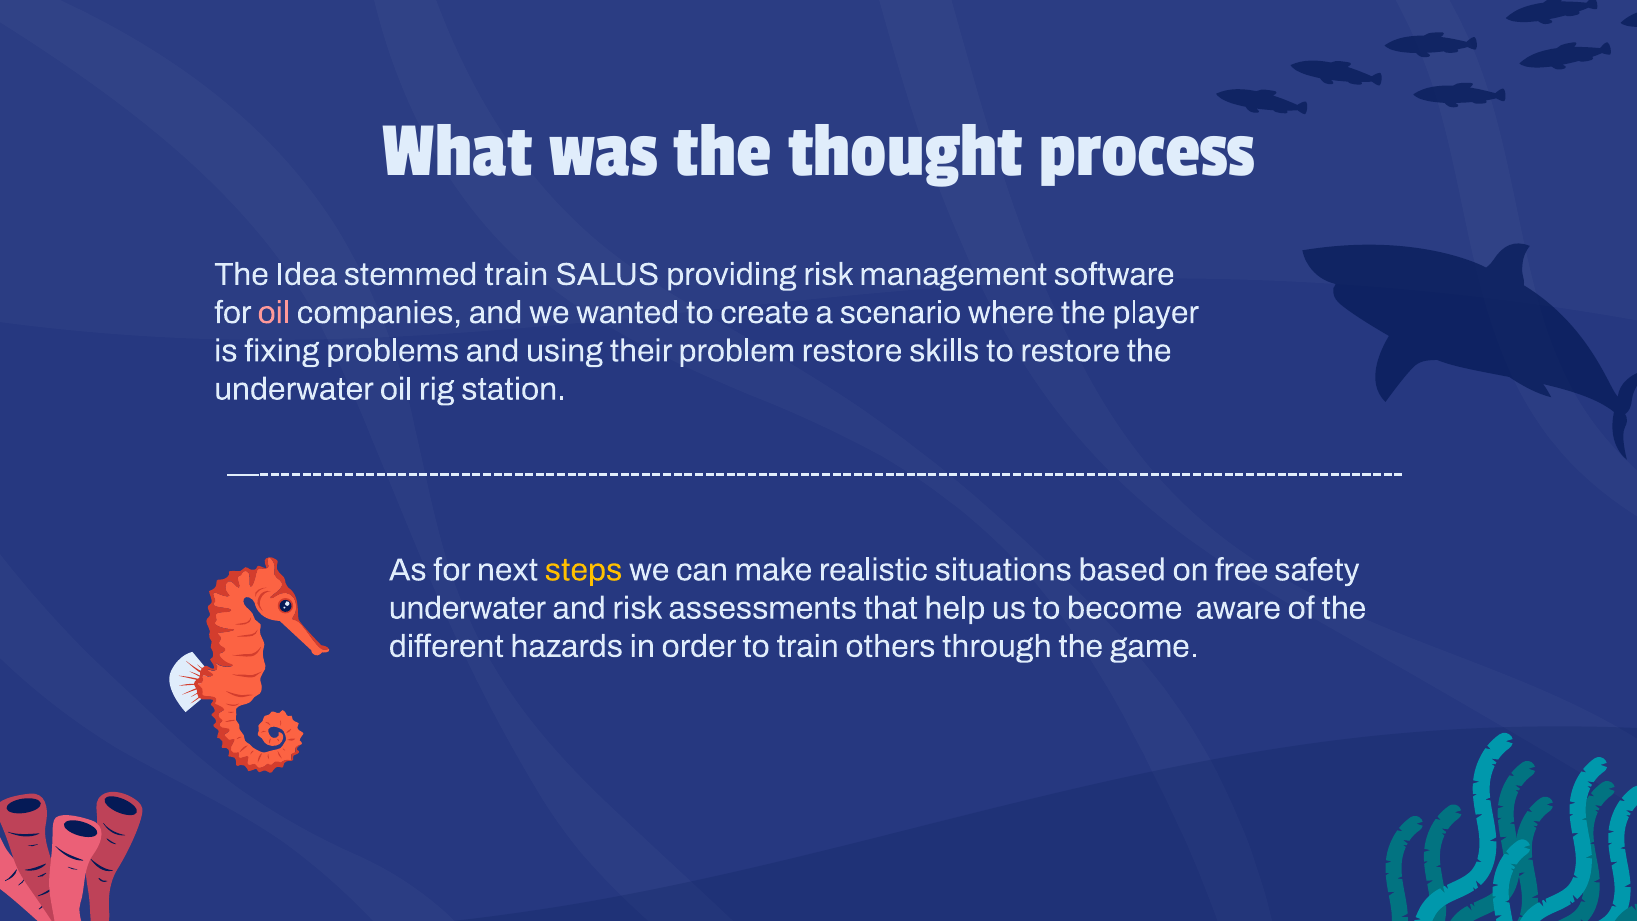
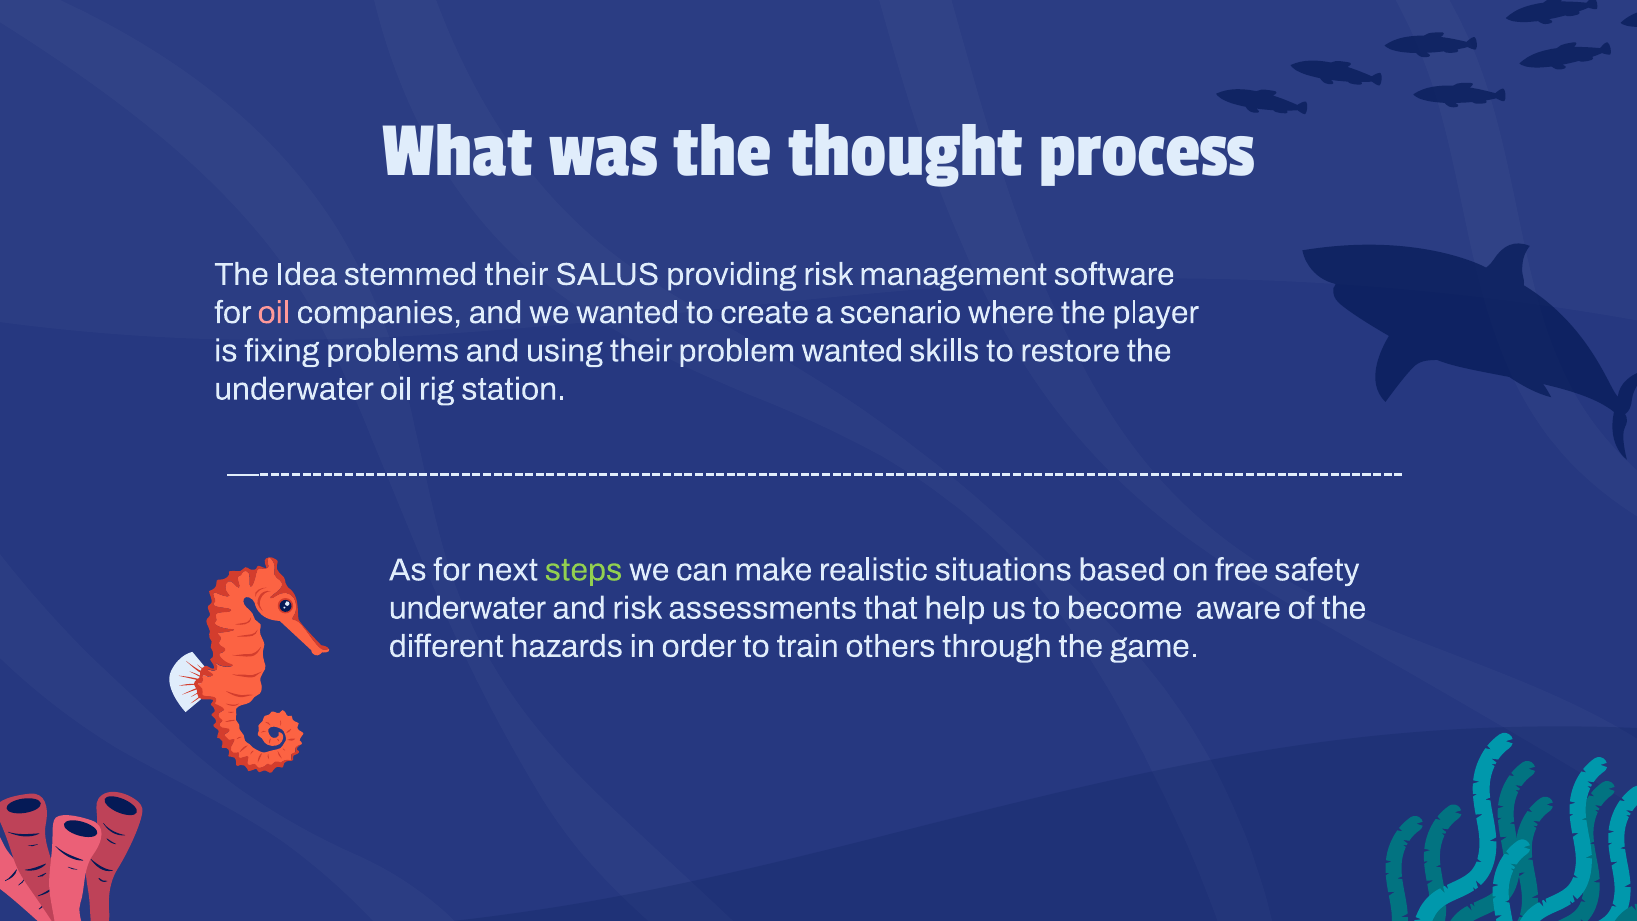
stemmed train: train -> their (516, 274)
problem restore: restore -> wanted (852, 351)
steps colour: yellow -> light green (584, 570)
